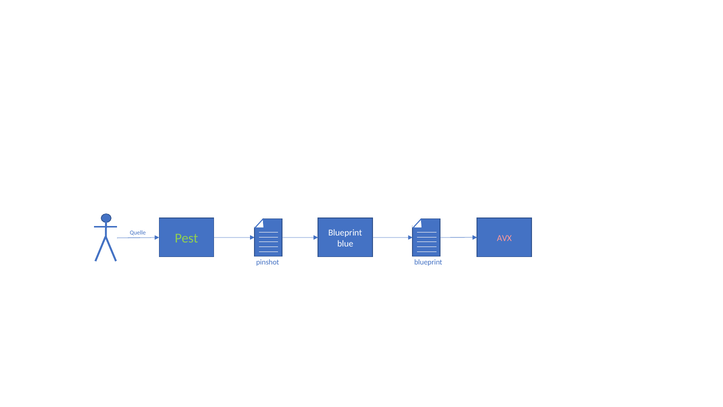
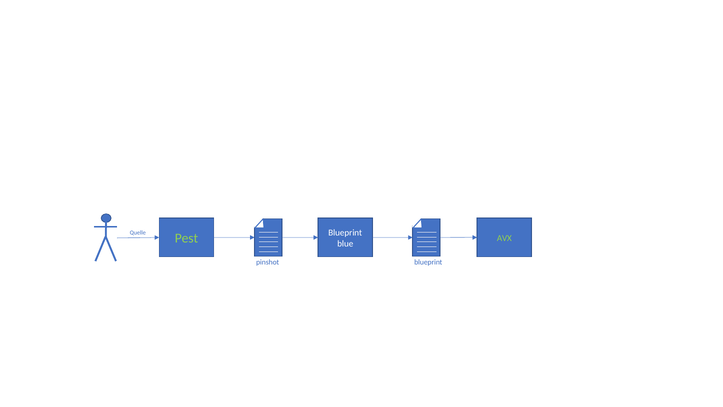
AVX colour: pink -> light green (504, 238)
